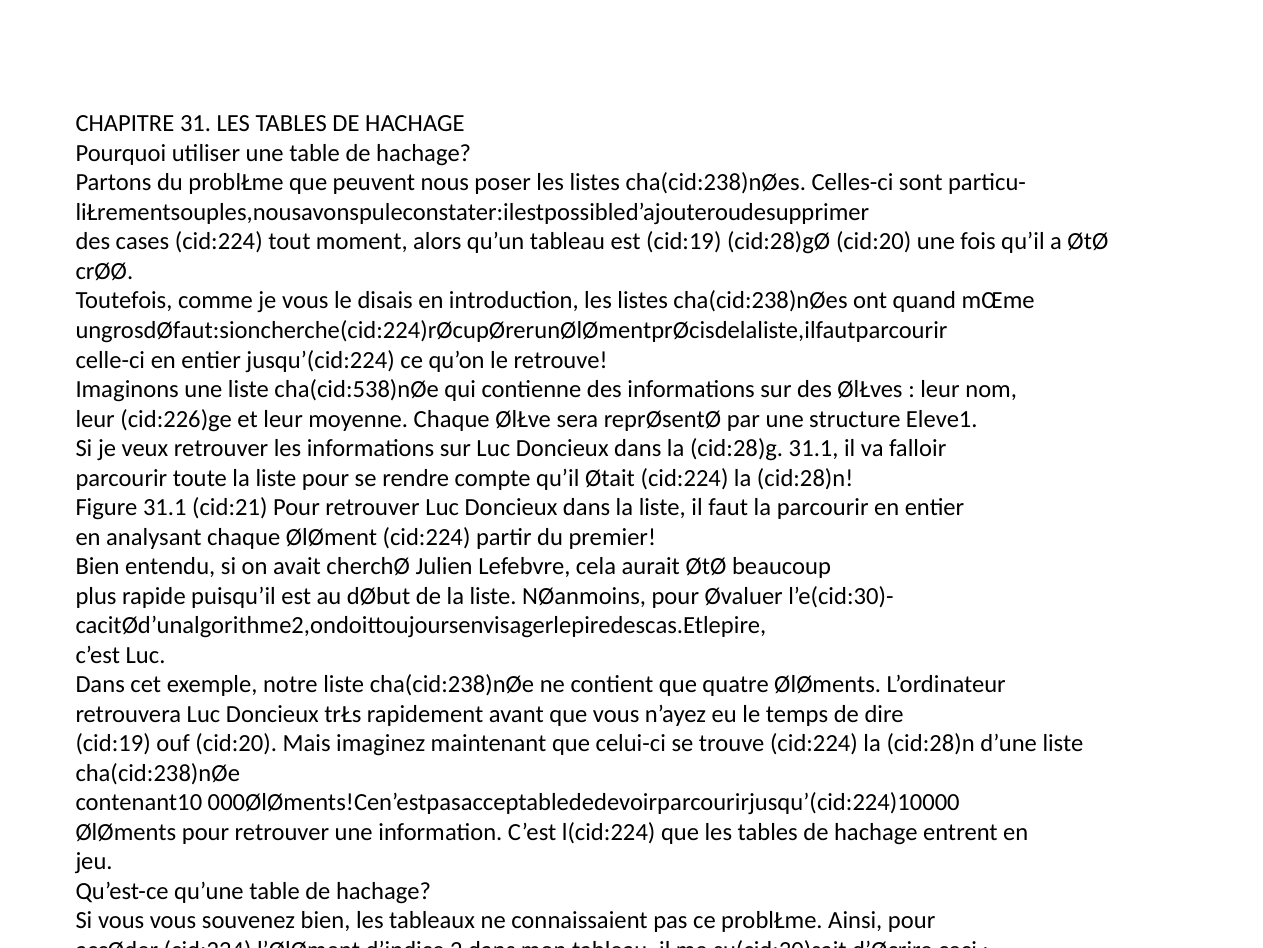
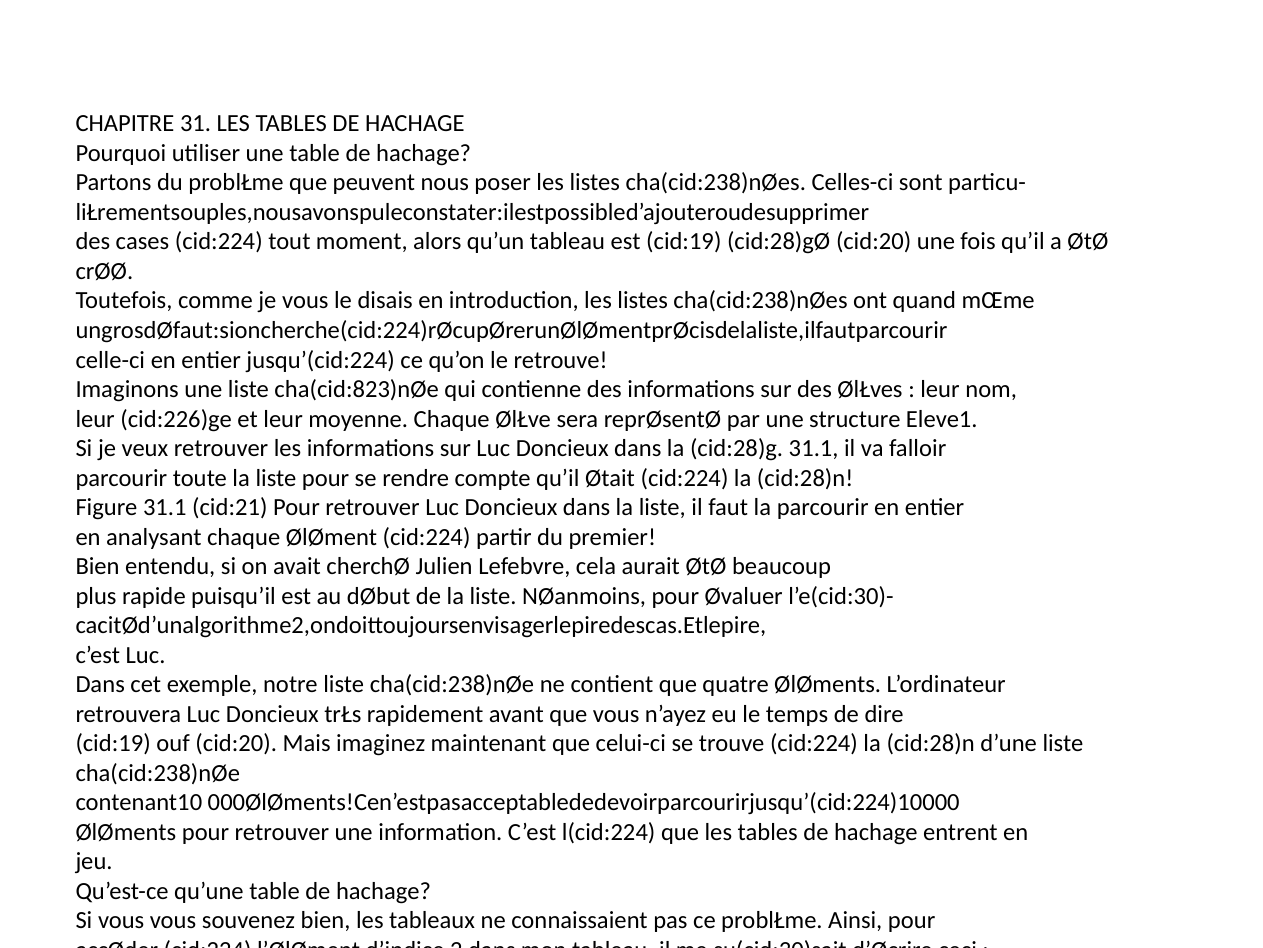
cha(cid:538)nØe: cha(cid:538)nØe -> cha(cid:823)nØe (357, 389)
